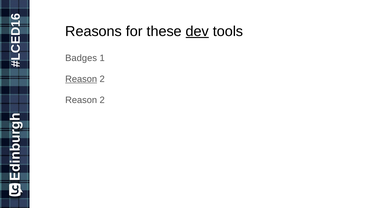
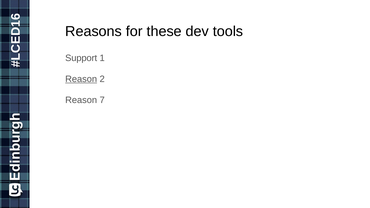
dev underline: present -> none (197, 31)
Badges: Badges -> Support (81, 58)
2: 2 -> 7 (102, 100)
